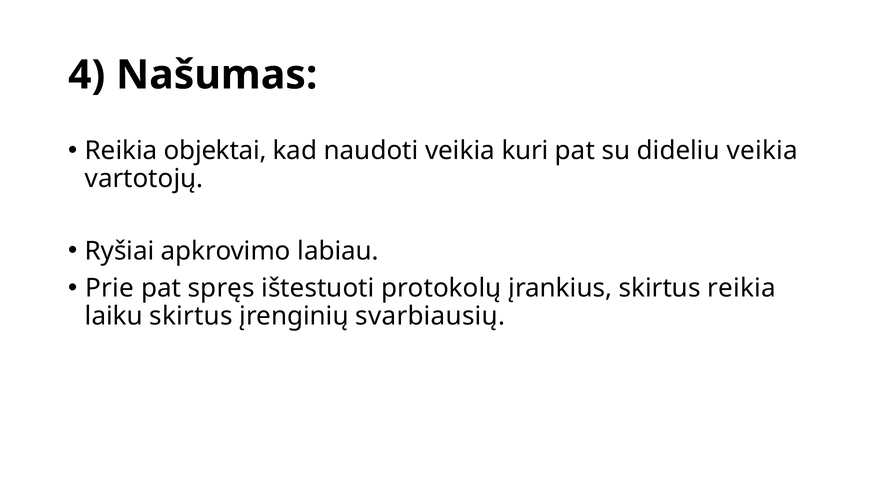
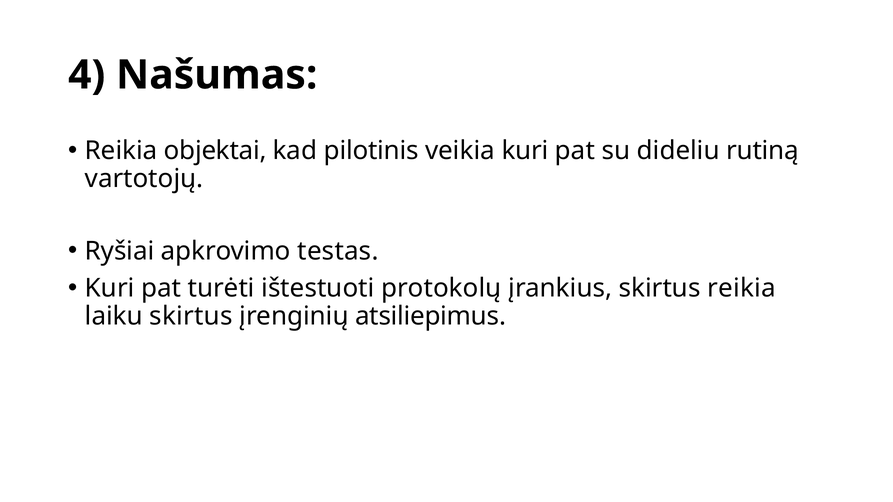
naudoti: naudoti -> pilotinis (371, 151)
dideliu veikia: veikia -> rutiną (763, 151)
labiau: labiau -> testas (338, 251)
Prie: Prie -> Kuri (110, 288)
spręs: spręs -> turėti (221, 288)
svarbiausių: svarbiausių -> atsiliepimus (431, 316)
